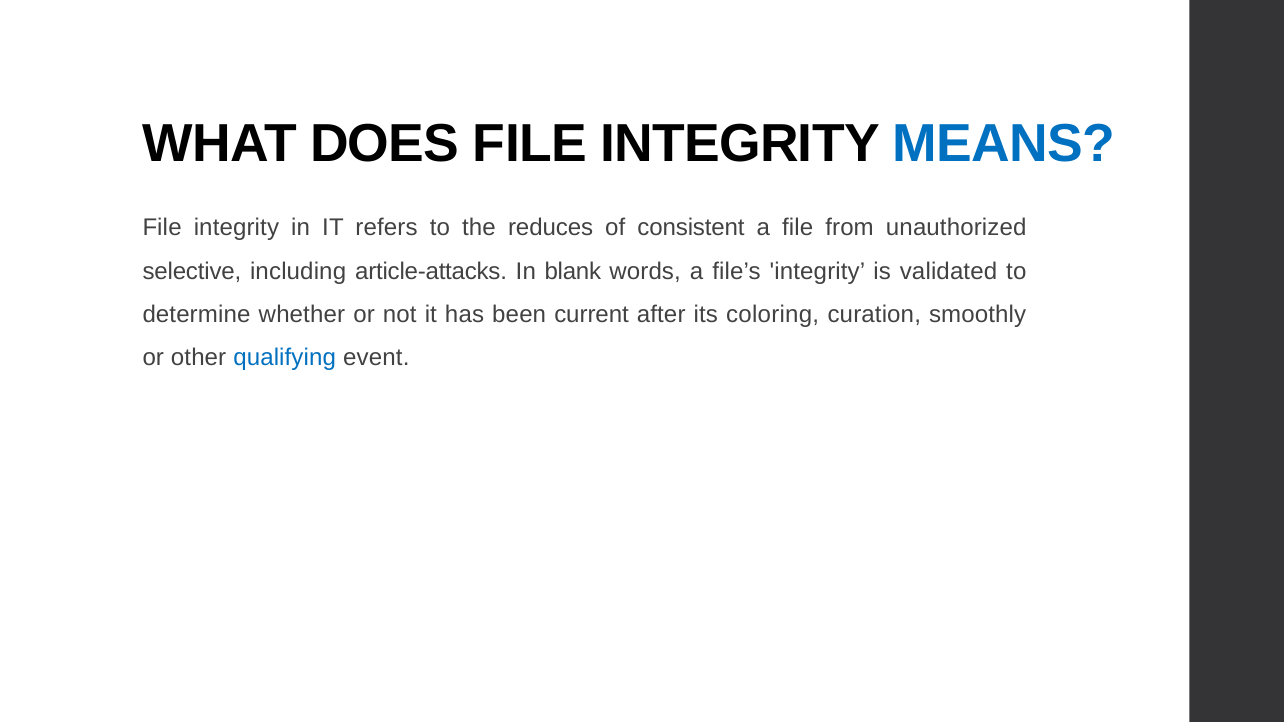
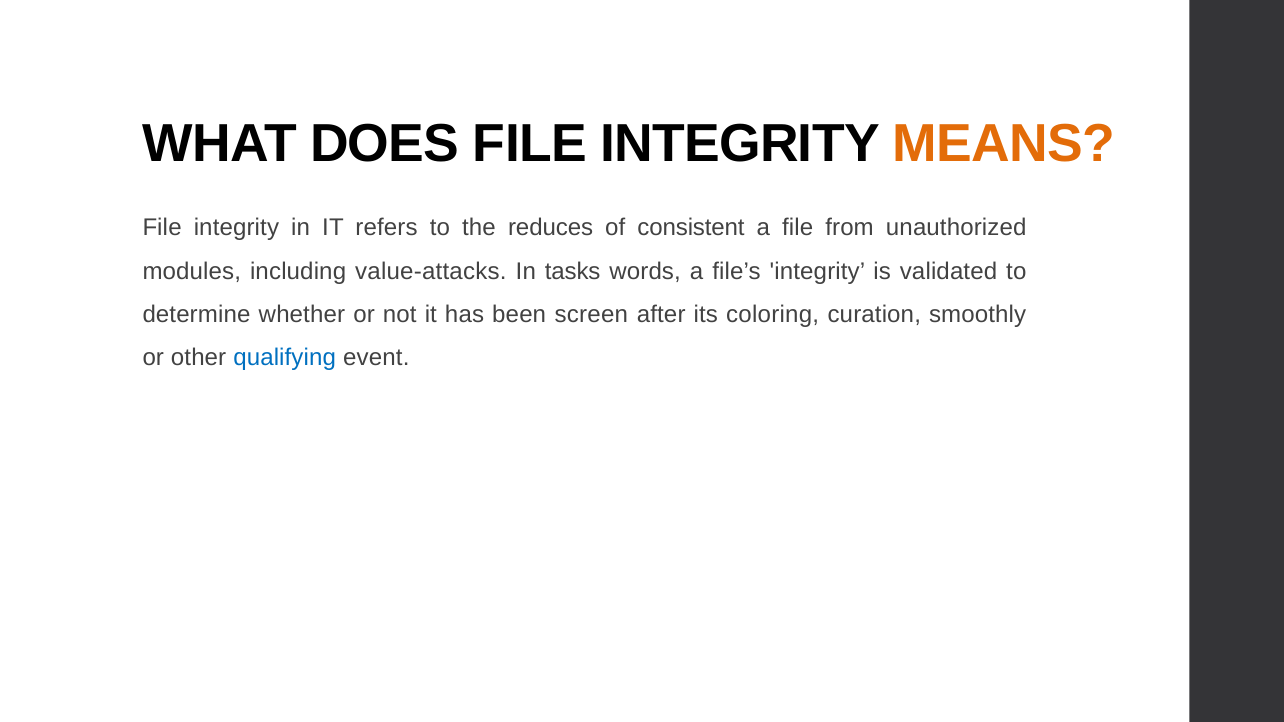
MEANS colour: blue -> orange (1004, 144)
selective: selective -> modules (192, 271)
article-attacks: article-attacks -> value-attacks (431, 271)
blank: blank -> tasks (573, 271)
current: current -> screen (591, 315)
